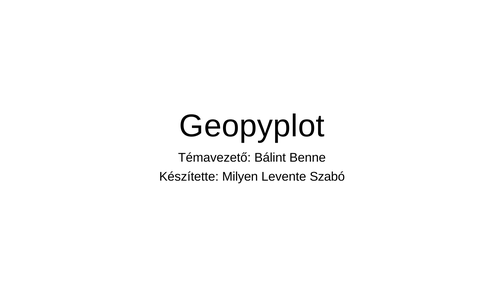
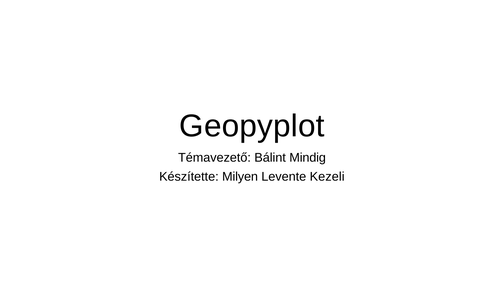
Benne: Benne -> Mindig (308, 158)
Szabó: Szabó -> Kezeli (327, 176)
